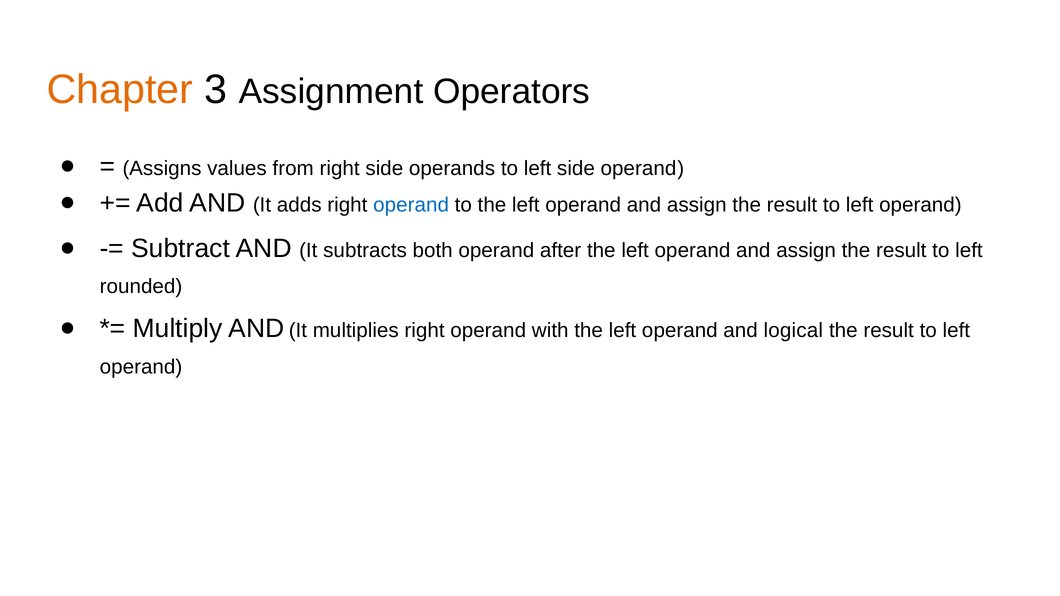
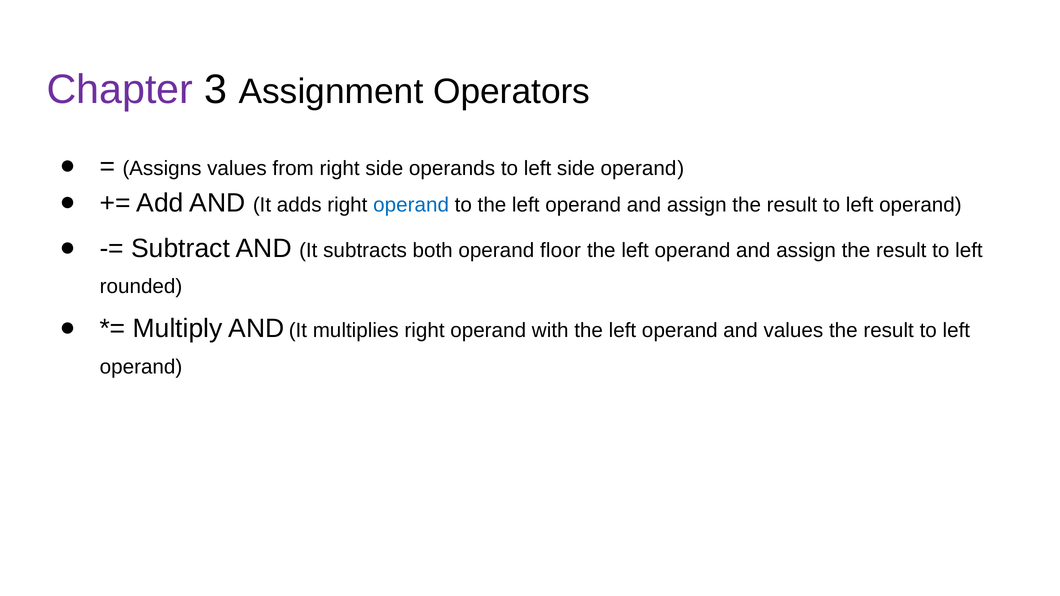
Chapter colour: orange -> purple (120, 90)
after: after -> floor (560, 250)
and logical: logical -> values (793, 331)
